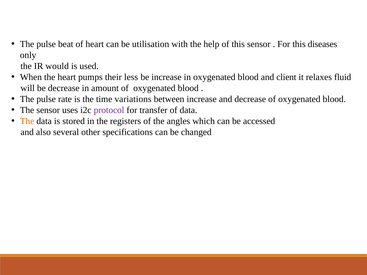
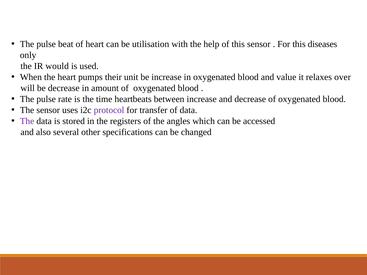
less: less -> unit (131, 77)
client: client -> value (286, 77)
fluid: fluid -> over (343, 77)
variations: variations -> heartbeats (133, 99)
The colour: orange -> purple (27, 121)
